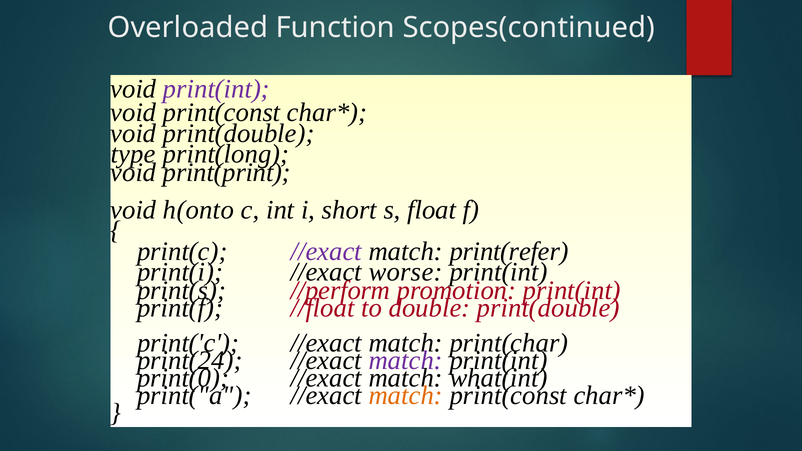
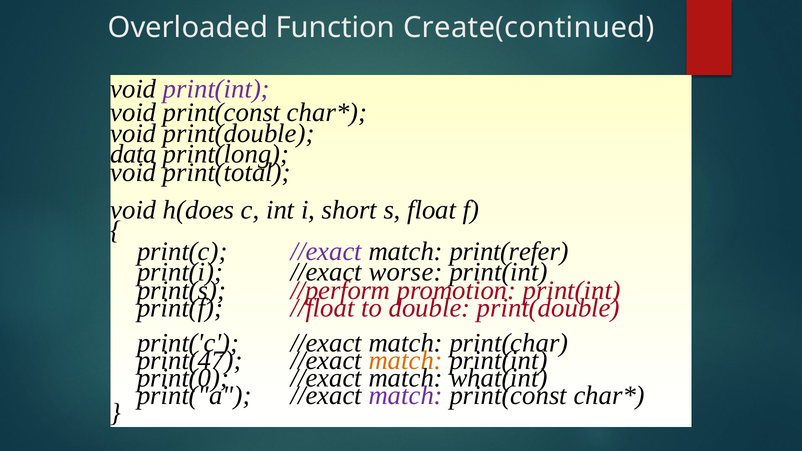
Scopes(continued: Scopes(continued -> Create(continued (529, 28)
type: type -> data (133, 154)
print(print: print(print -> print(total (227, 172)
h(onto: h(onto -> h(does (199, 210)
print(24: print(24 -> print(47 (190, 360)
match colour: purple -> orange (406, 360)
match colour: orange -> purple (406, 395)
